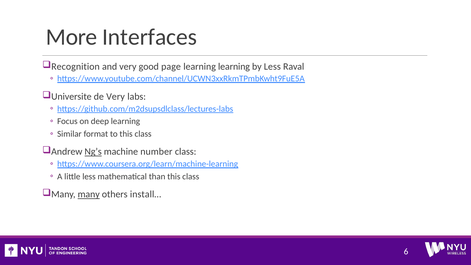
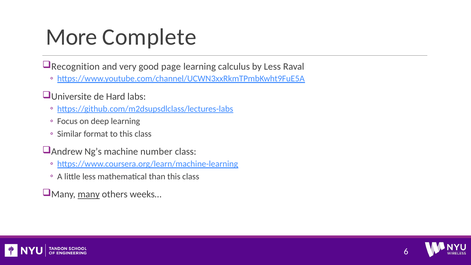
Interfaces: Interfaces -> Complete (149, 37)
learning learning: learning -> calculus (234, 66)
de Very: Very -> Hard (116, 97)
Ng’s underline: present -> none (93, 152)
install…: install… -> weeks… (146, 194)
